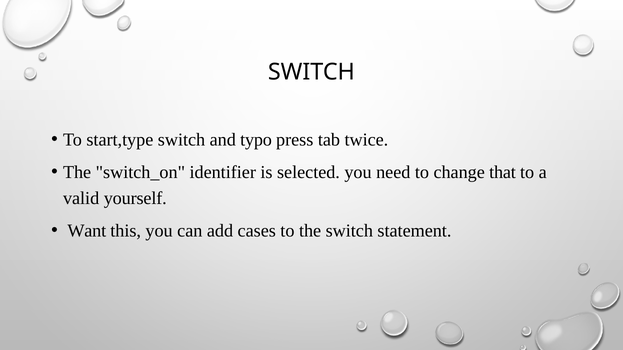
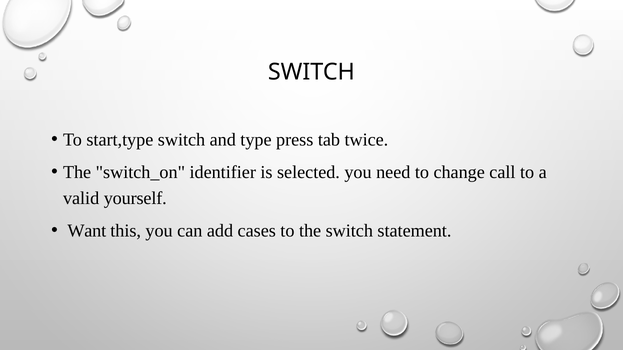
typo: typo -> type (256, 140)
that: that -> call (502, 172)
